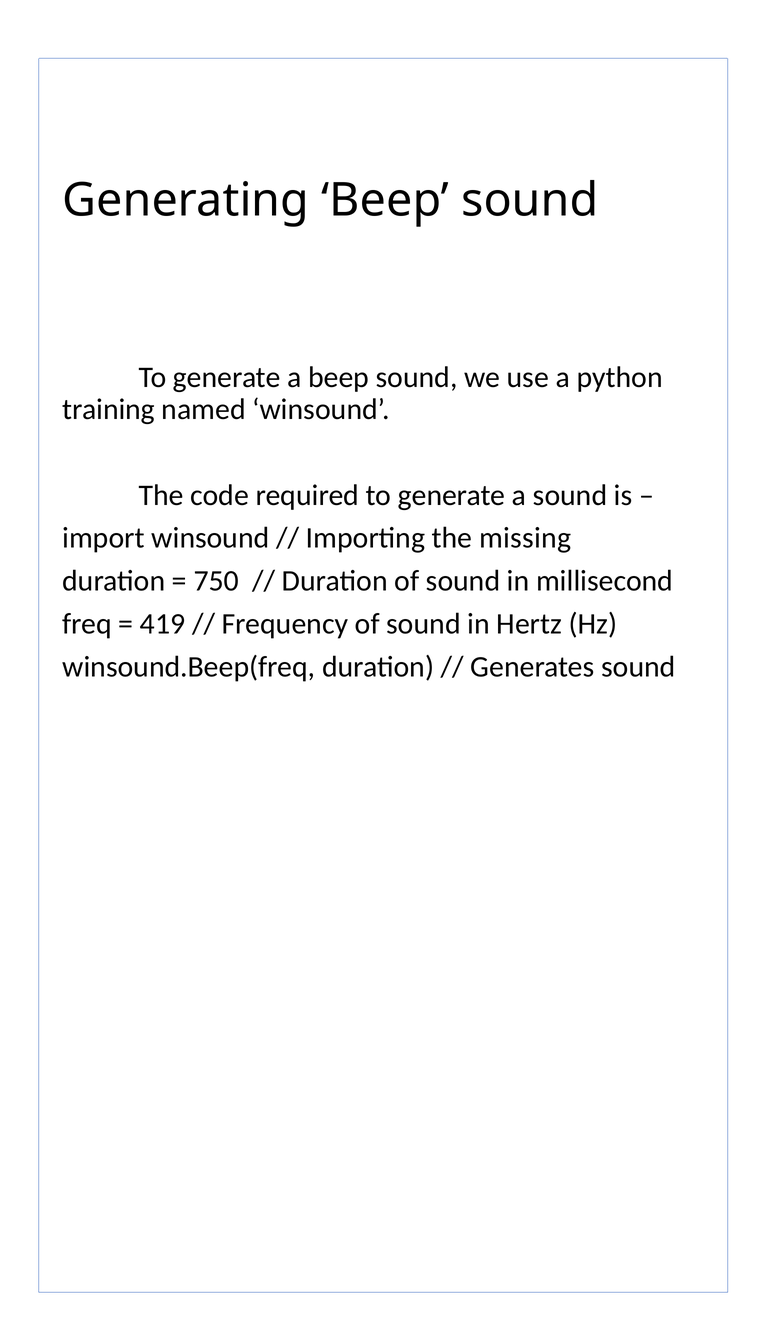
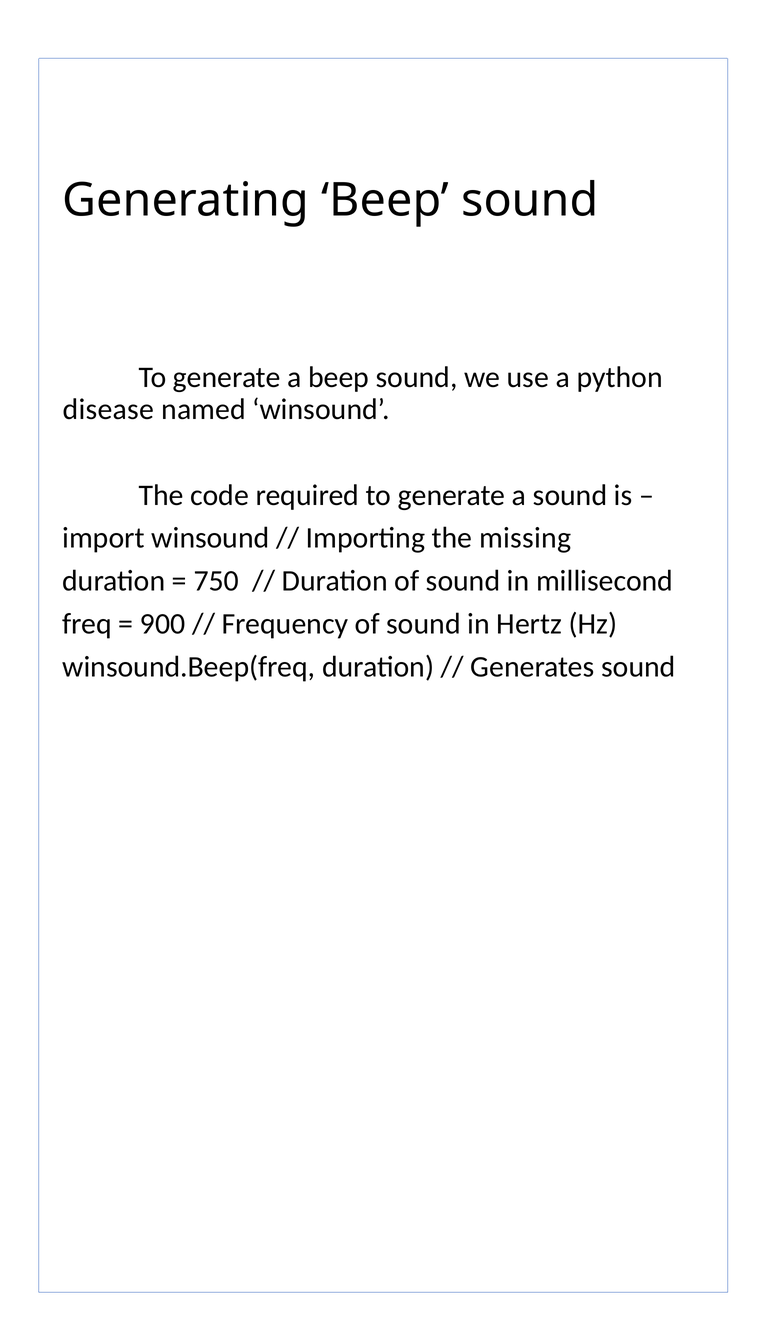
training: training -> disease (108, 409)
419: 419 -> 900 (163, 623)
